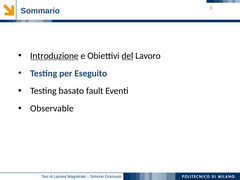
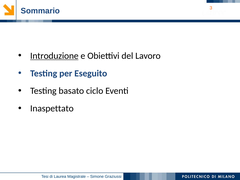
del underline: present -> none (127, 56)
fault: fault -> ciclo (95, 91)
Observable: Observable -> Inaspettato (52, 108)
